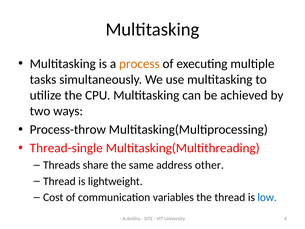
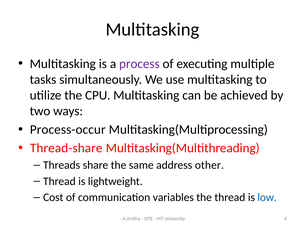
process colour: orange -> purple (139, 64)
Process-throw: Process-throw -> Process-occur (68, 129)
Thread-single: Thread-single -> Thread-share (66, 148)
